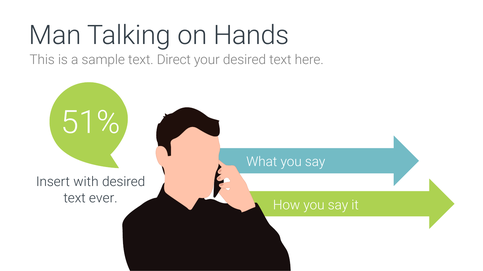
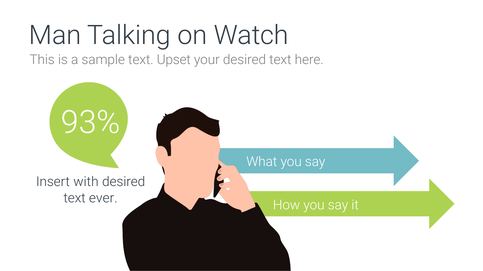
Hands: Hands -> Watch (251, 35)
Direct: Direct -> Upset (174, 60)
51%: 51% -> 93% (91, 123)
